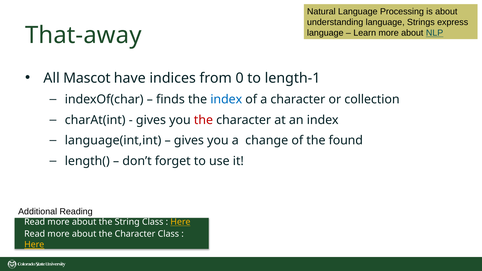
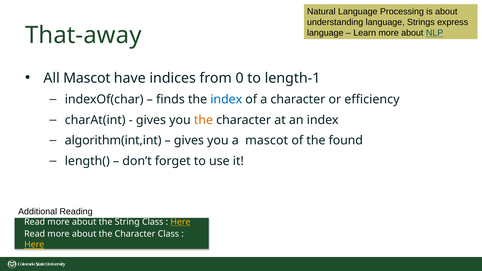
collection: collection -> efficiency (372, 100)
the colour: red -> orange (203, 120)
language(int,int: language(int,int -> algorithm(int,int (113, 141)
a change: change -> mascot (267, 141)
